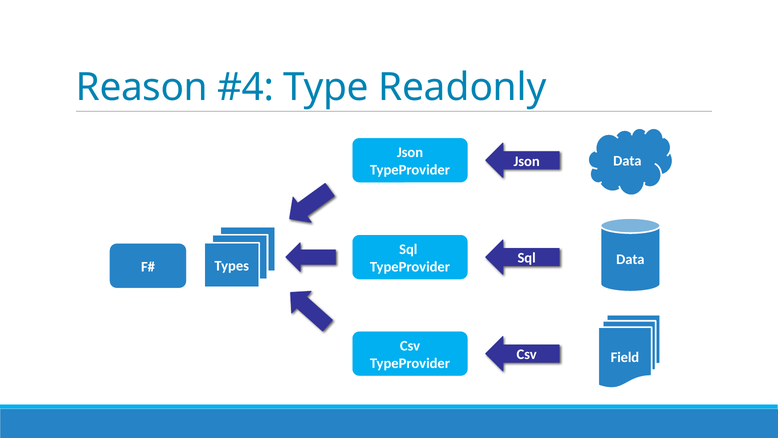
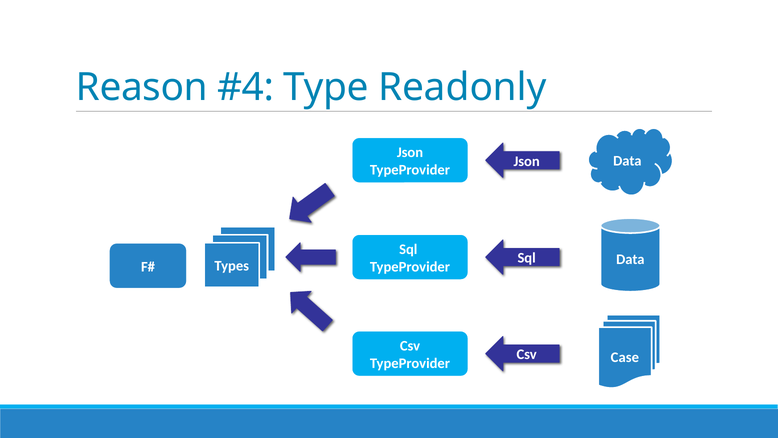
Field: Field -> Case (625, 357)
